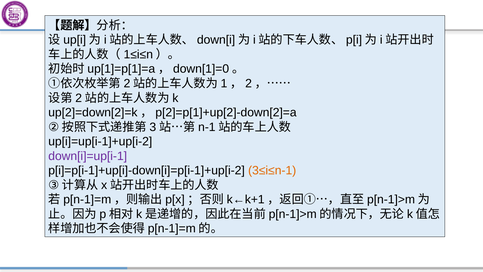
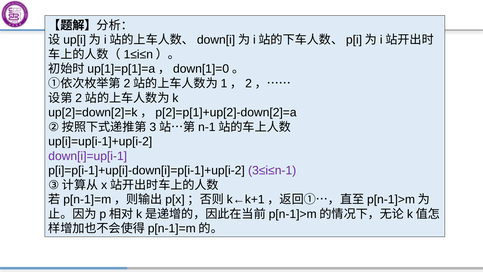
3≤i≤n-1 colour: orange -> purple (272, 170)
